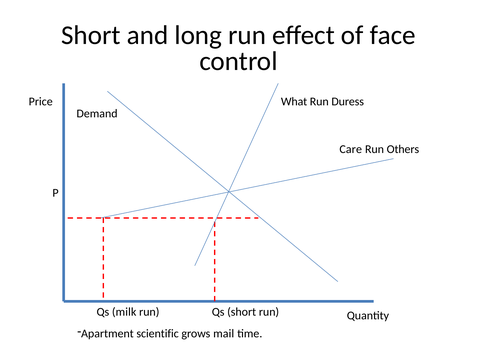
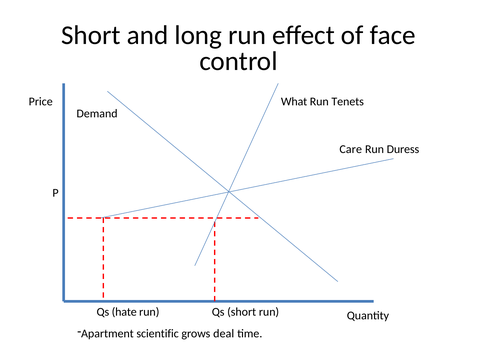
Duress: Duress -> Tenets (348, 102)
Others: Others -> Duress (403, 149)
milk: milk -> hate (124, 312)
mail: mail -> deal (224, 334)
